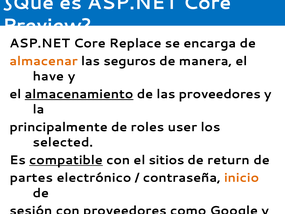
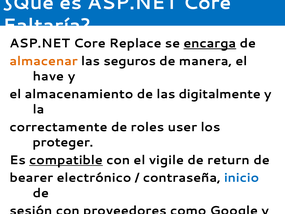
Preview: Preview -> Faltaría (47, 26)
encarga underline: none -> present (210, 43)
almacenamiento underline: present -> none (79, 94)
las proveedores: proveedores -> digitalmente (220, 94)
principalmente: principalmente -> correctamente (59, 127)
selected: selected -> proteger (63, 142)
sitios: sitios -> vigile (166, 160)
partes: partes -> bearer (31, 178)
inicio colour: orange -> blue (242, 178)
